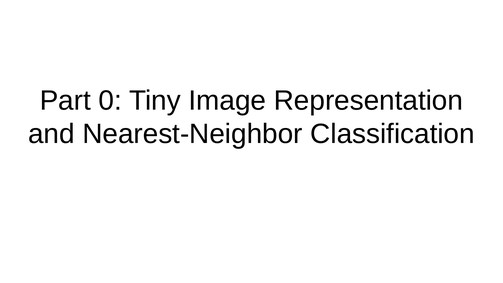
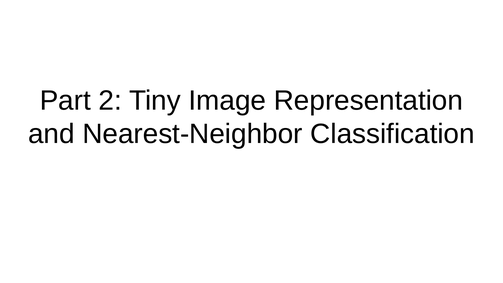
0: 0 -> 2 (110, 100)
